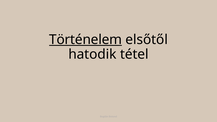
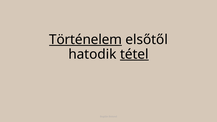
tétel underline: none -> present (134, 54)
